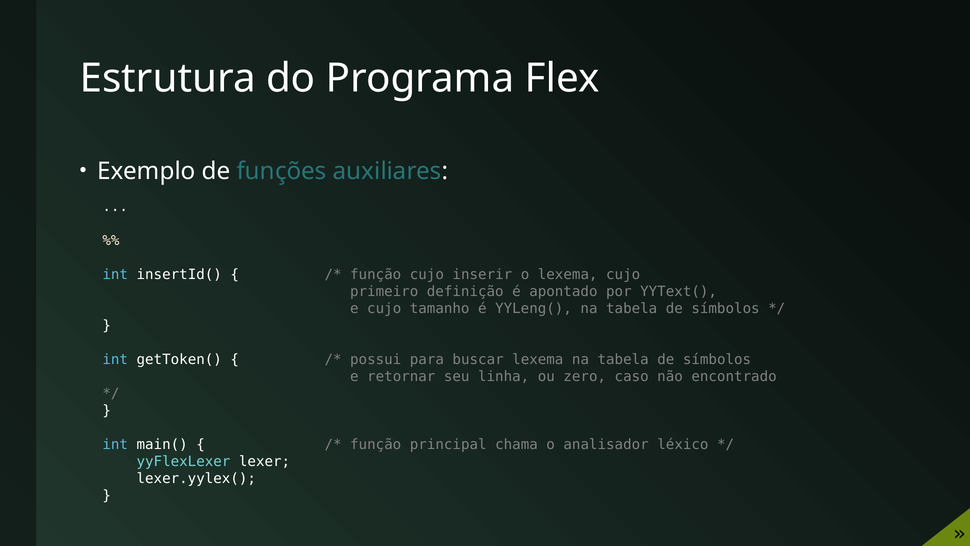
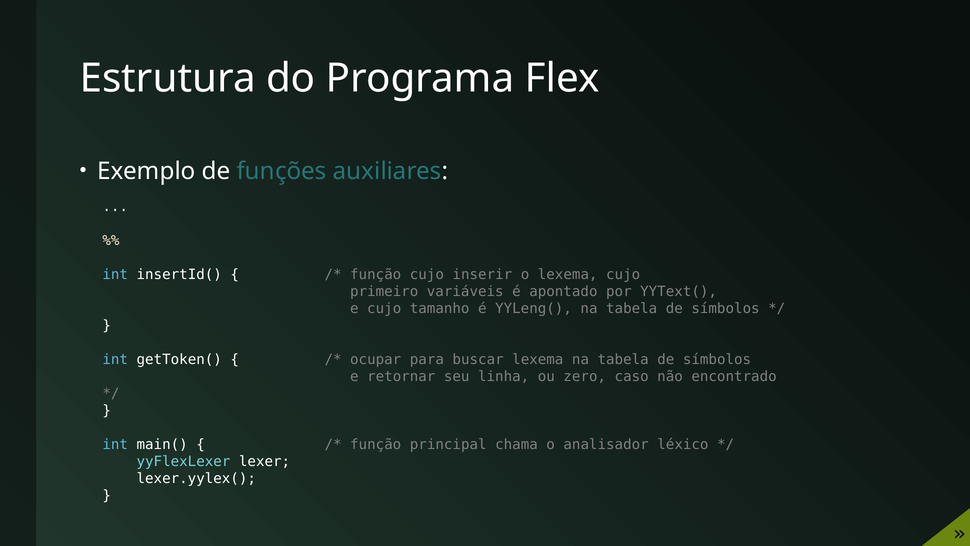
definição: definição -> variáveis (465, 292)
possui: possui -> ocupar (376, 359)
